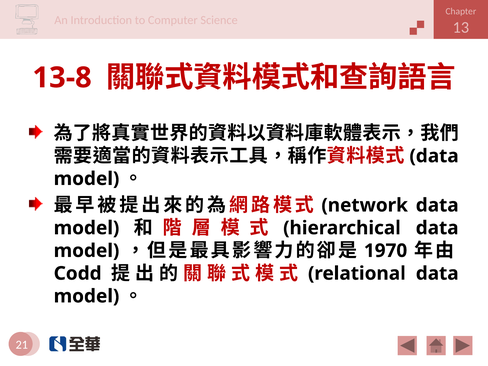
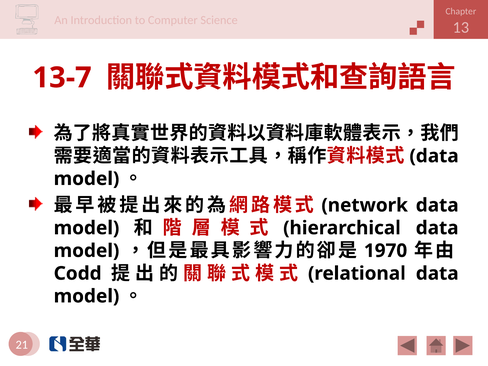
13-8: 13-8 -> 13-7 (62, 78)
